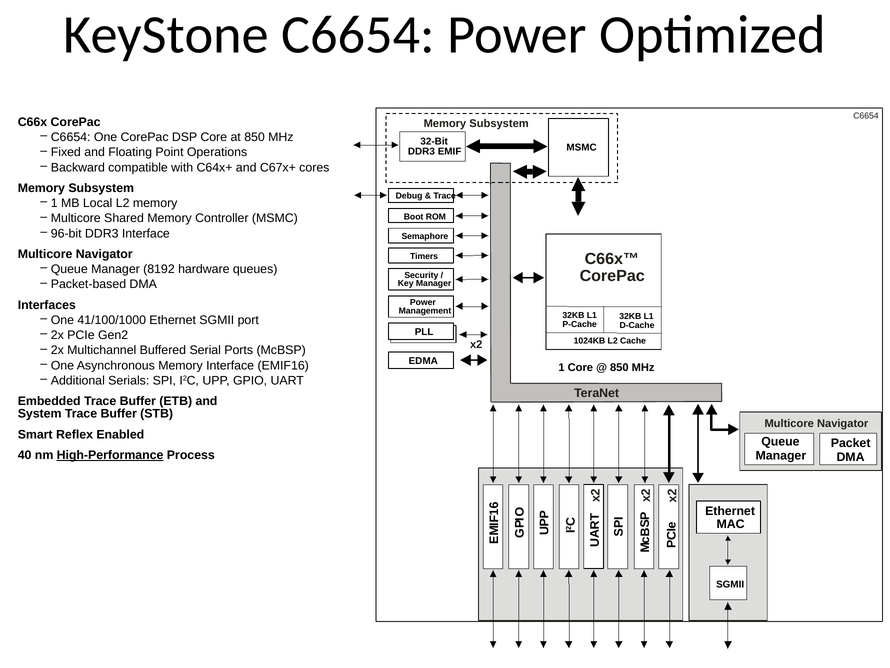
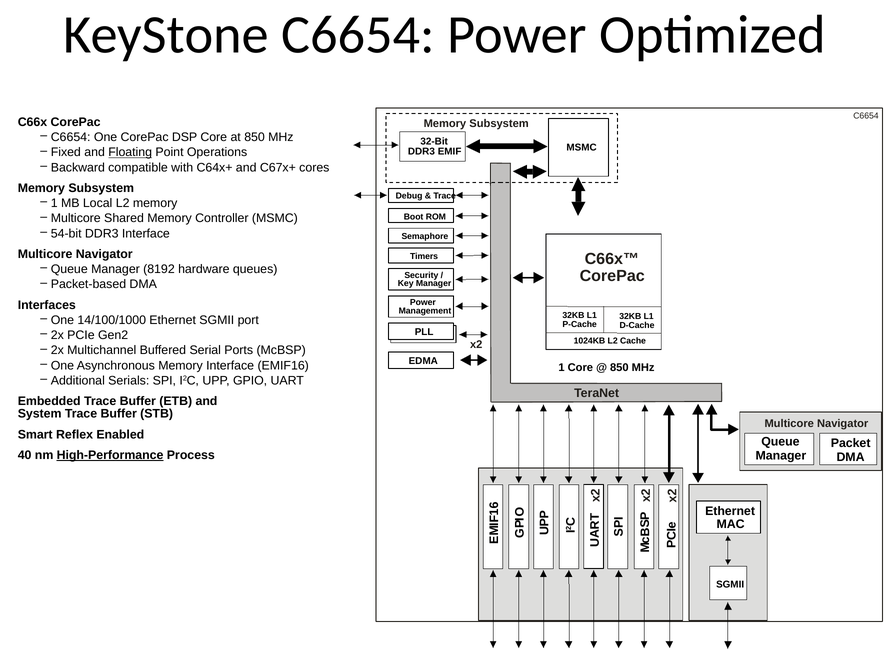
Floating underline: none -> present (130, 152)
96-bit: 96-bit -> 54-bit (66, 233)
41/100/1000: 41/100/1000 -> 14/100/1000 (112, 320)
